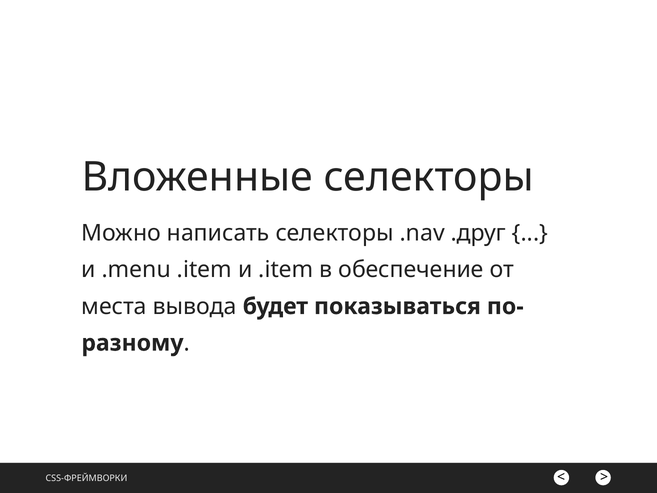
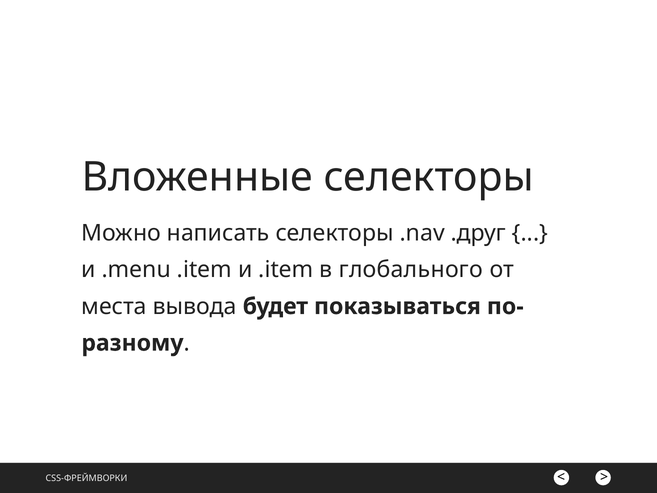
обеспечение: обеспечение -> глобального (411, 270)
